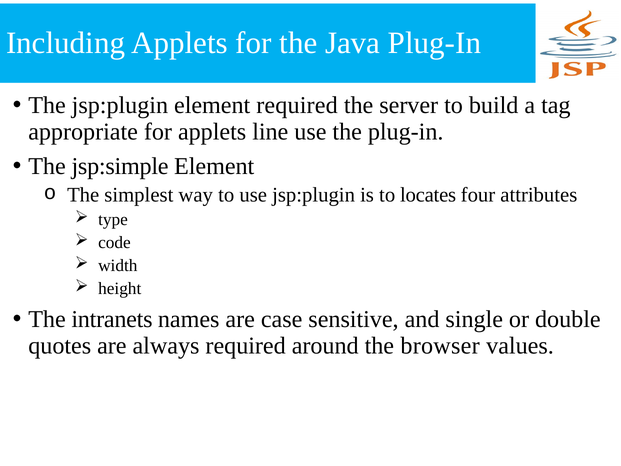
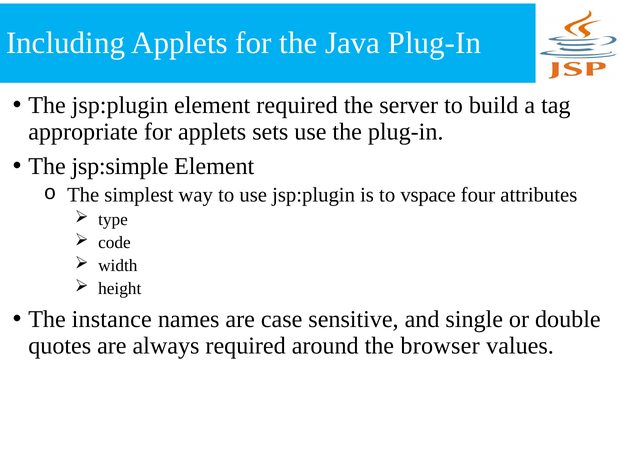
line: line -> sets (270, 131)
locates: locates -> vspace (428, 195)
intranets: intranets -> instance (112, 319)
